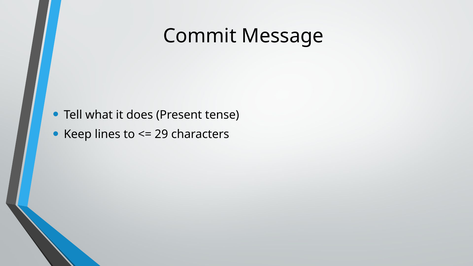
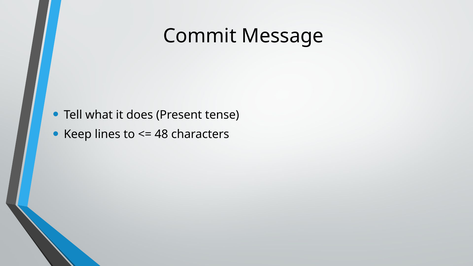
29: 29 -> 48 (161, 134)
